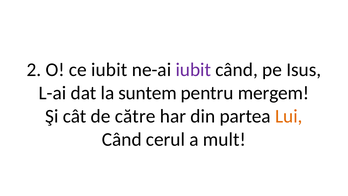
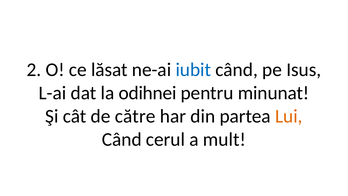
ce iubit: iubit -> lăsat (109, 70)
iubit colour: purple -> blue (193, 70)
suntem: suntem -> odihnei (148, 93)
mergem: mergem -> minunat (274, 93)
